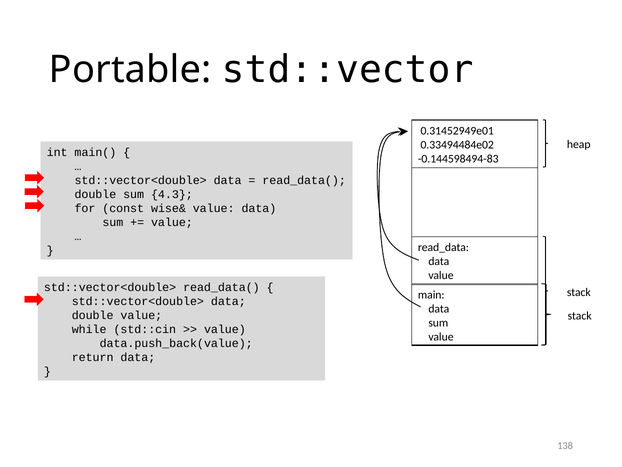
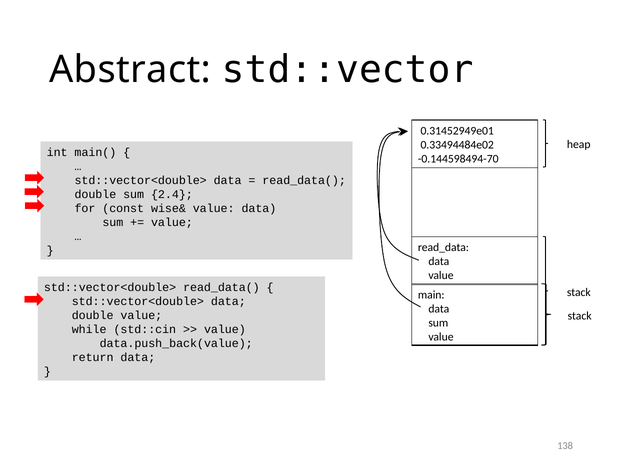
Portable: Portable -> Abstract (130, 70)
-0.144598494-83: -0.144598494-83 -> -0.144598494-70 (458, 159)
4.3: 4.3 -> 2.4 (172, 194)
